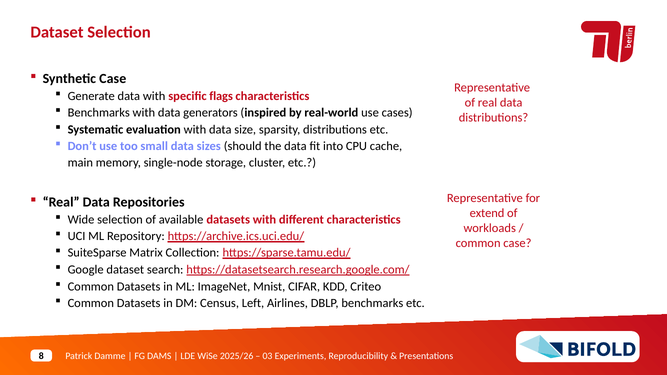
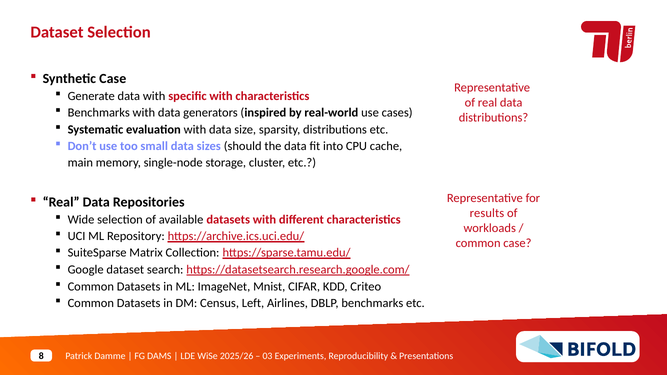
specific flags: flags -> with (221, 96)
extend: extend -> results (487, 213)
